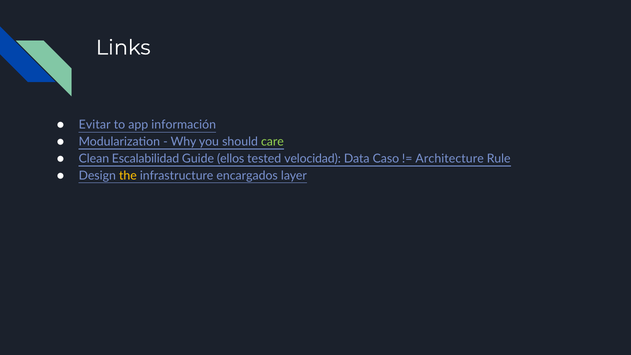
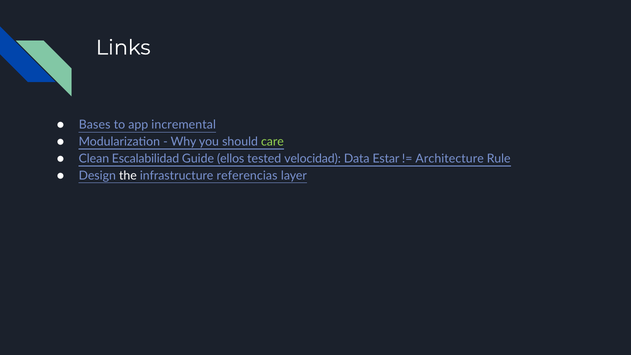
Evitar: Evitar -> Bases (95, 125)
información: información -> incremental (184, 125)
Caso: Caso -> Estar (386, 159)
the colour: yellow -> white (128, 176)
encargados: encargados -> referencias (247, 176)
